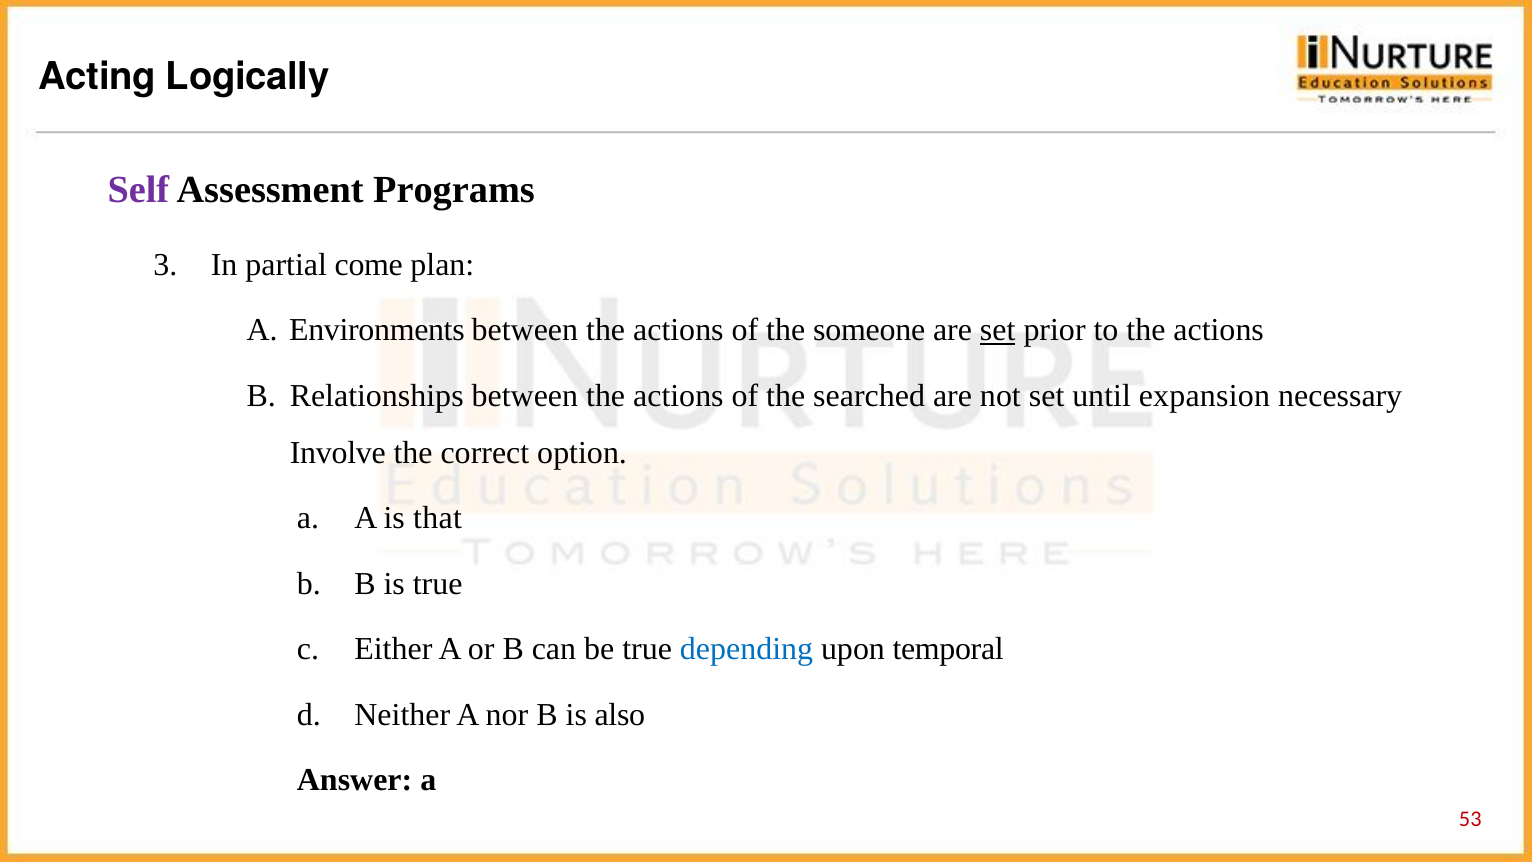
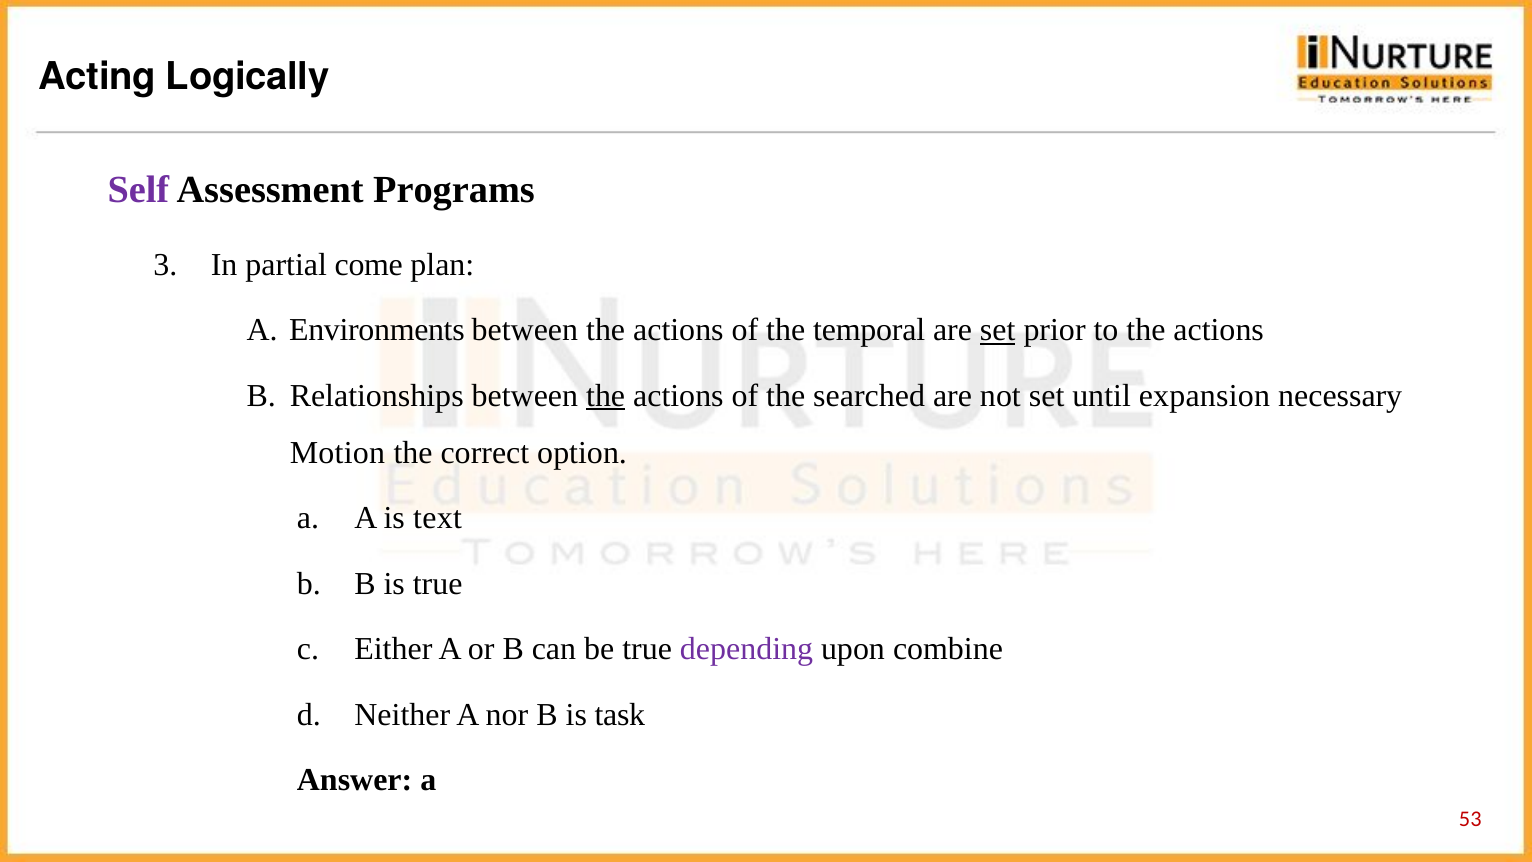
someone: someone -> temporal (869, 330)
the underline: none -> present (606, 395)
Involve: Involve -> Motion (337, 453)
that: that -> text (438, 518)
depending colour: blue -> purple (747, 649)
temporal: temporal -> combine (948, 649)
also: also -> task (620, 714)
